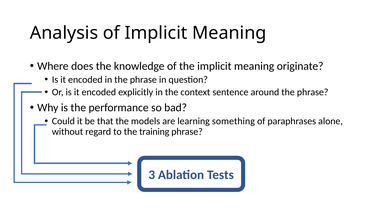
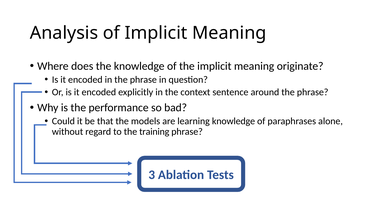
learning something: something -> knowledge (234, 121)
